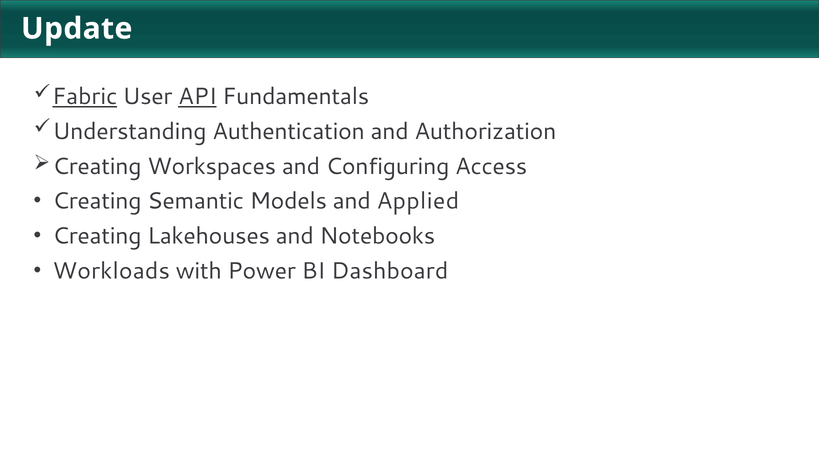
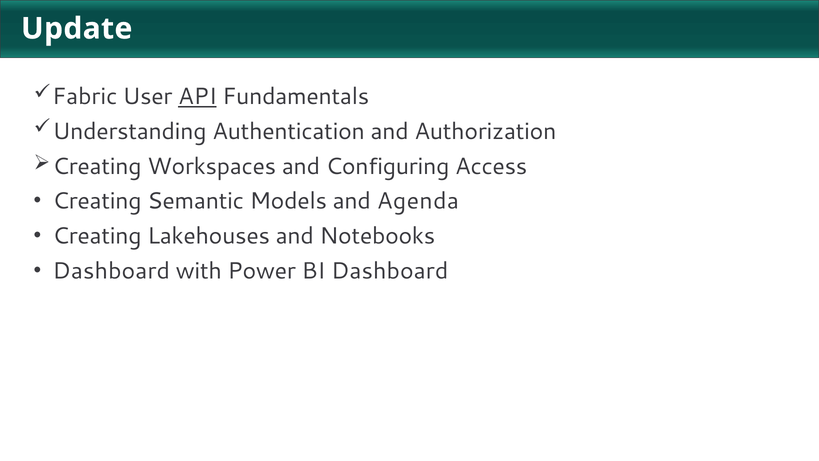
Fabric underline: present -> none (85, 97)
Applied: Applied -> Agenda (418, 201)
Workloads: Workloads -> Dashboard (111, 271)
